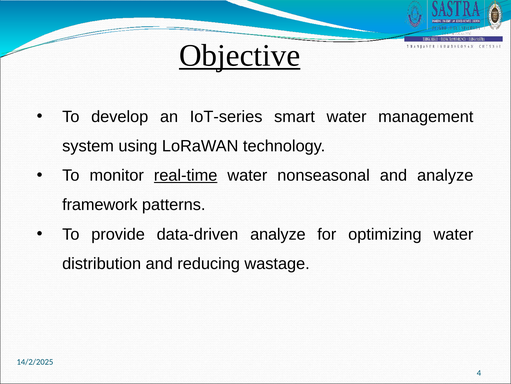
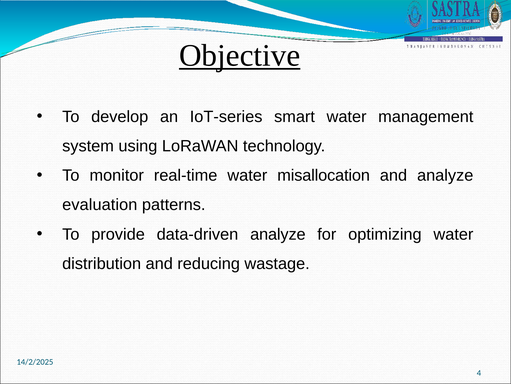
real-time underline: present -> none (186, 175)
nonseasonal: nonseasonal -> misallocation (324, 175)
framework: framework -> evaluation (100, 205)
